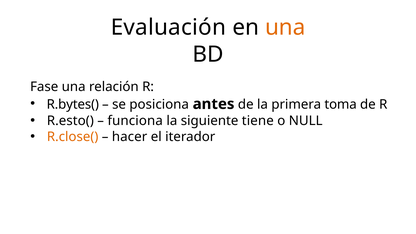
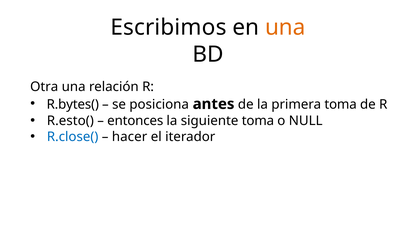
Evaluación: Evaluación -> Escribimos (168, 27)
Fase: Fase -> Otra (44, 87)
funciona: funciona -> entonces (135, 121)
siguiente tiene: tiene -> toma (258, 121)
R.close( colour: orange -> blue (73, 137)
